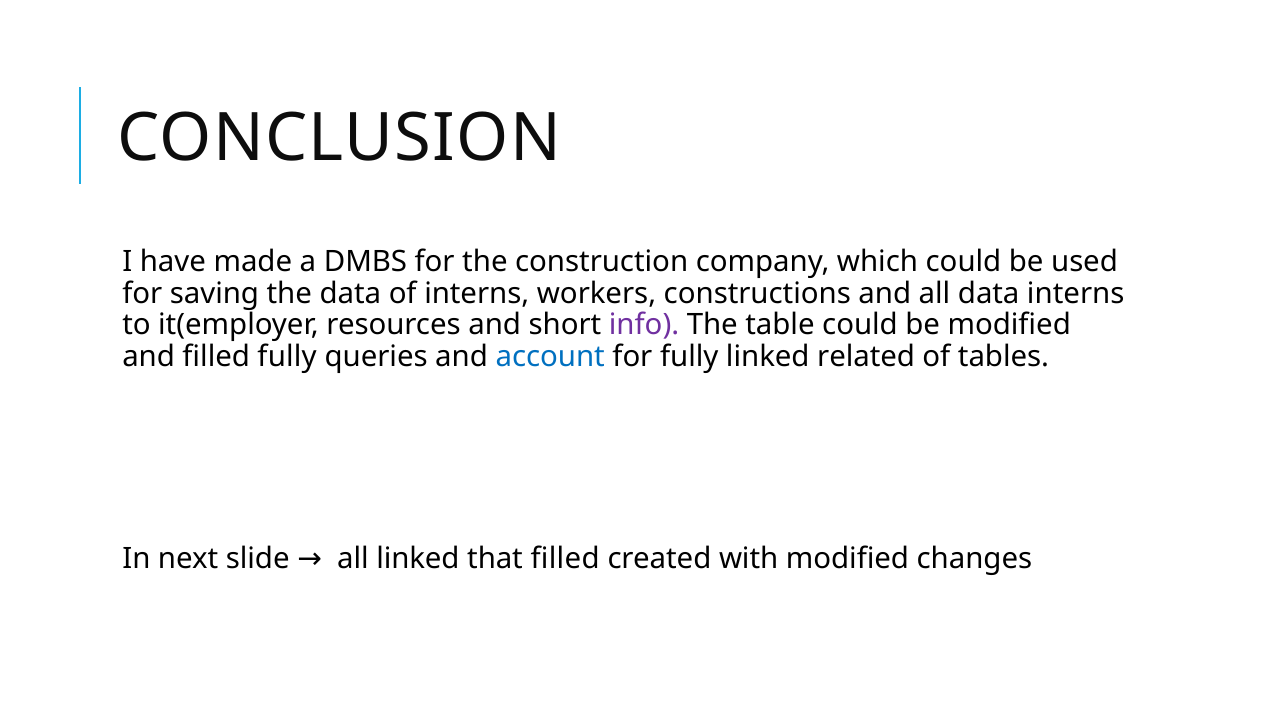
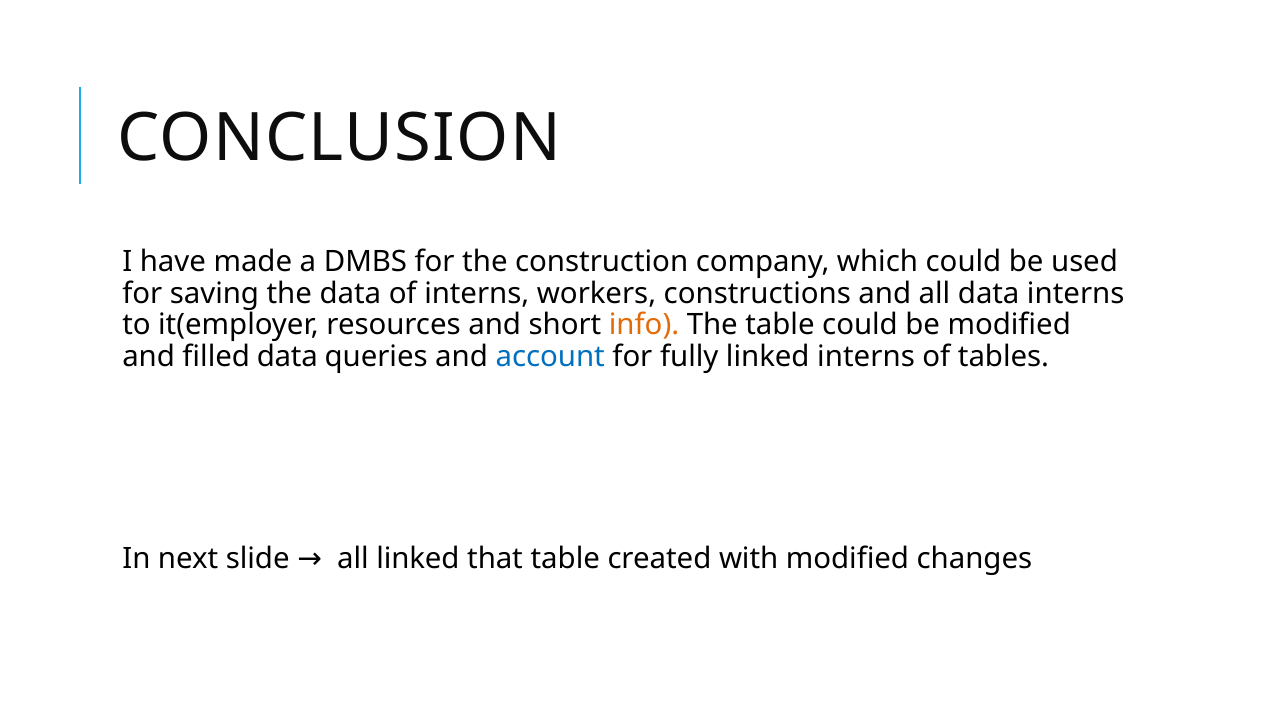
info colour: purple -> orange (644, 325)
filled fully: fully -> data (287, 356)
linked related: related -> interns (866, 356)
that filled: filled -> table (565, 558)
